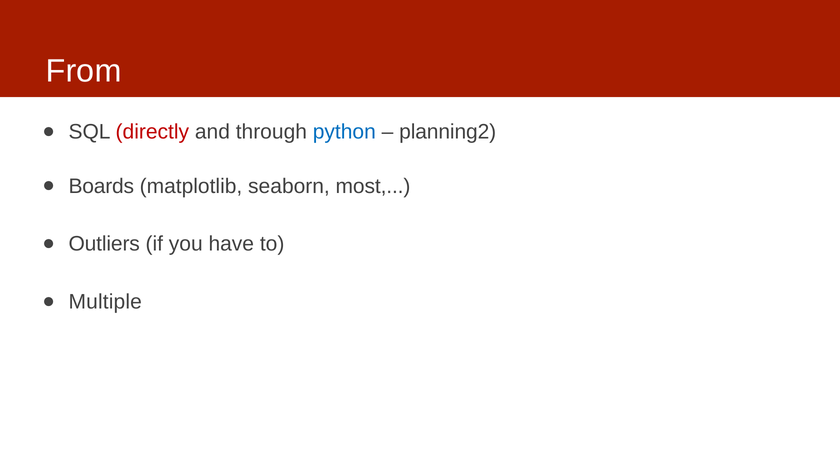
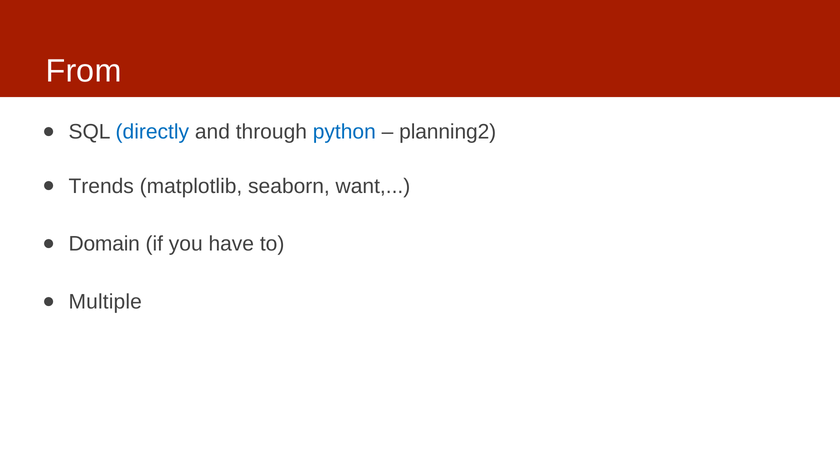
directly colour: red -> blue (152, 132)
Boards: Boards -> Trends (101, 186)
most: most -> want (373, 186)
Outliers: Outliers -> Domain (104, 244)
